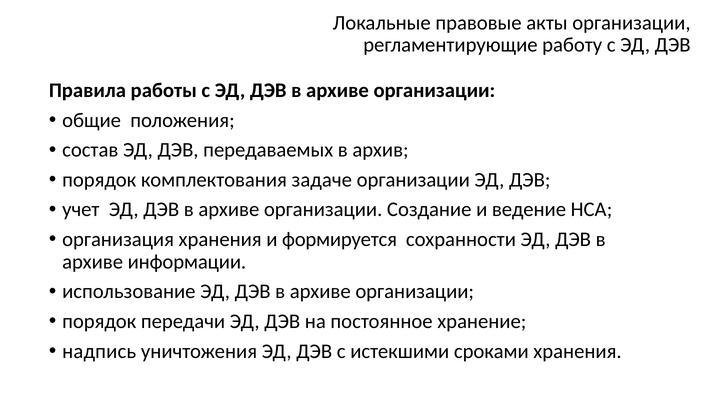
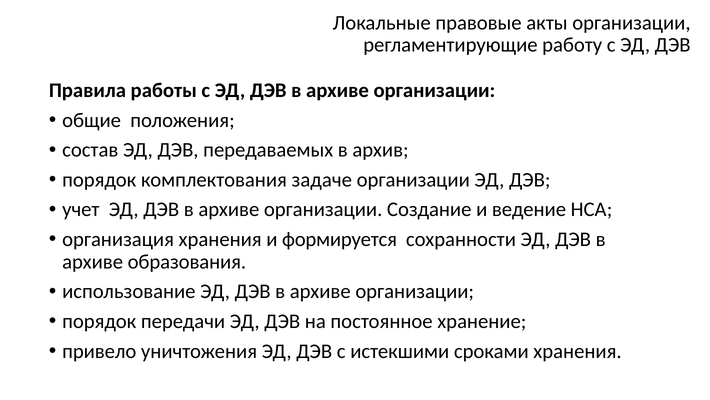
информации: информации -> образования (187, 261)
надпись: надпись -> привело (99, 351)
